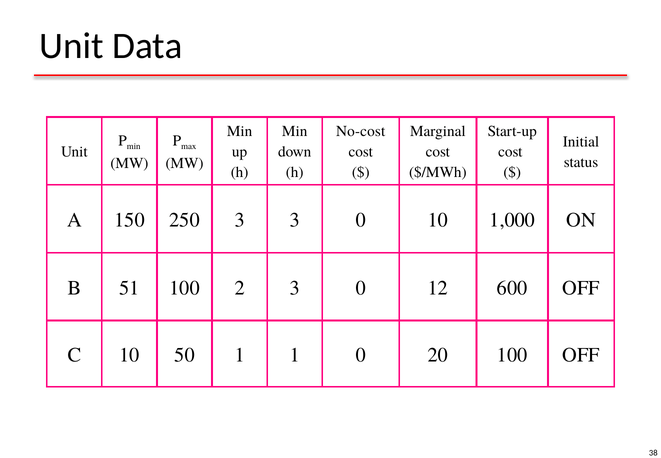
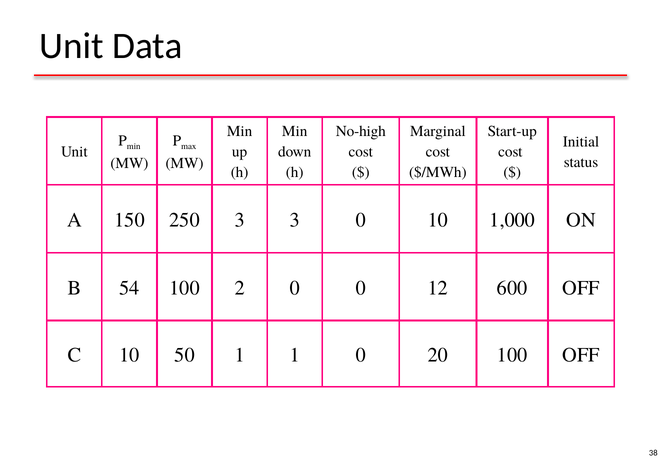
No-cost: No-cost -> No-high (361, 131)
51: 51 -> 54 (129, 288)
2 3: 3 -> 0 (295, 288)
